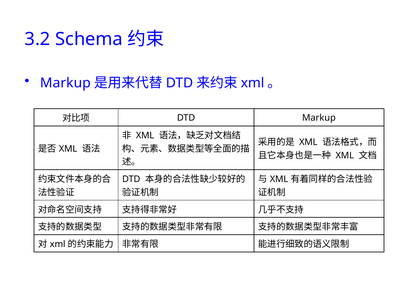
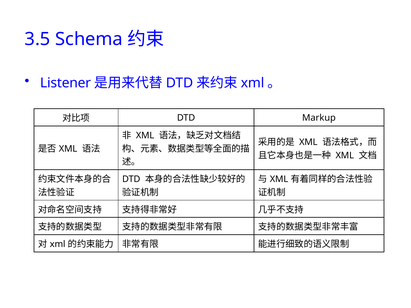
3.2: 3.2 -> 3.5 (38, 39)
Markup: Markup -> Listener (66, 83)
